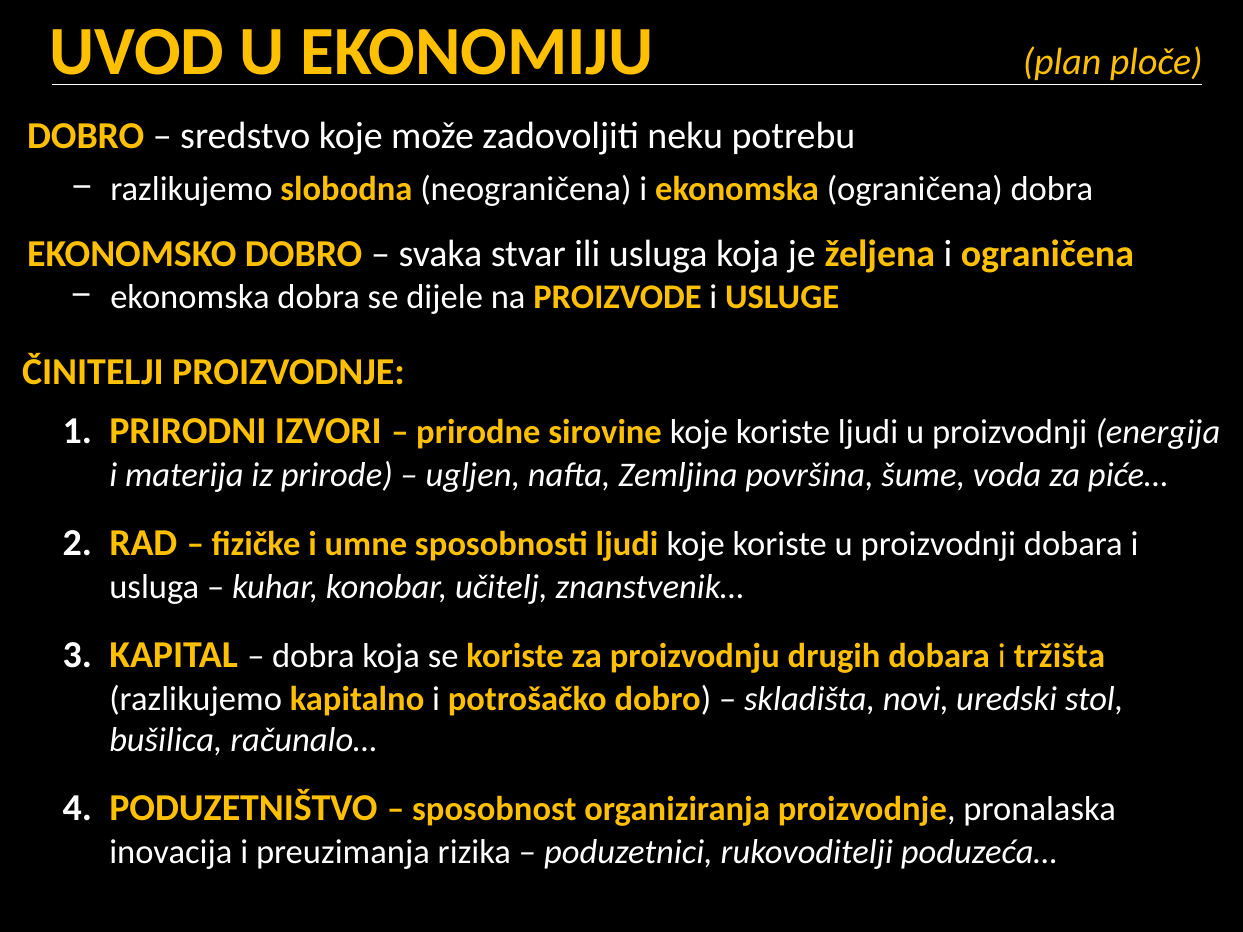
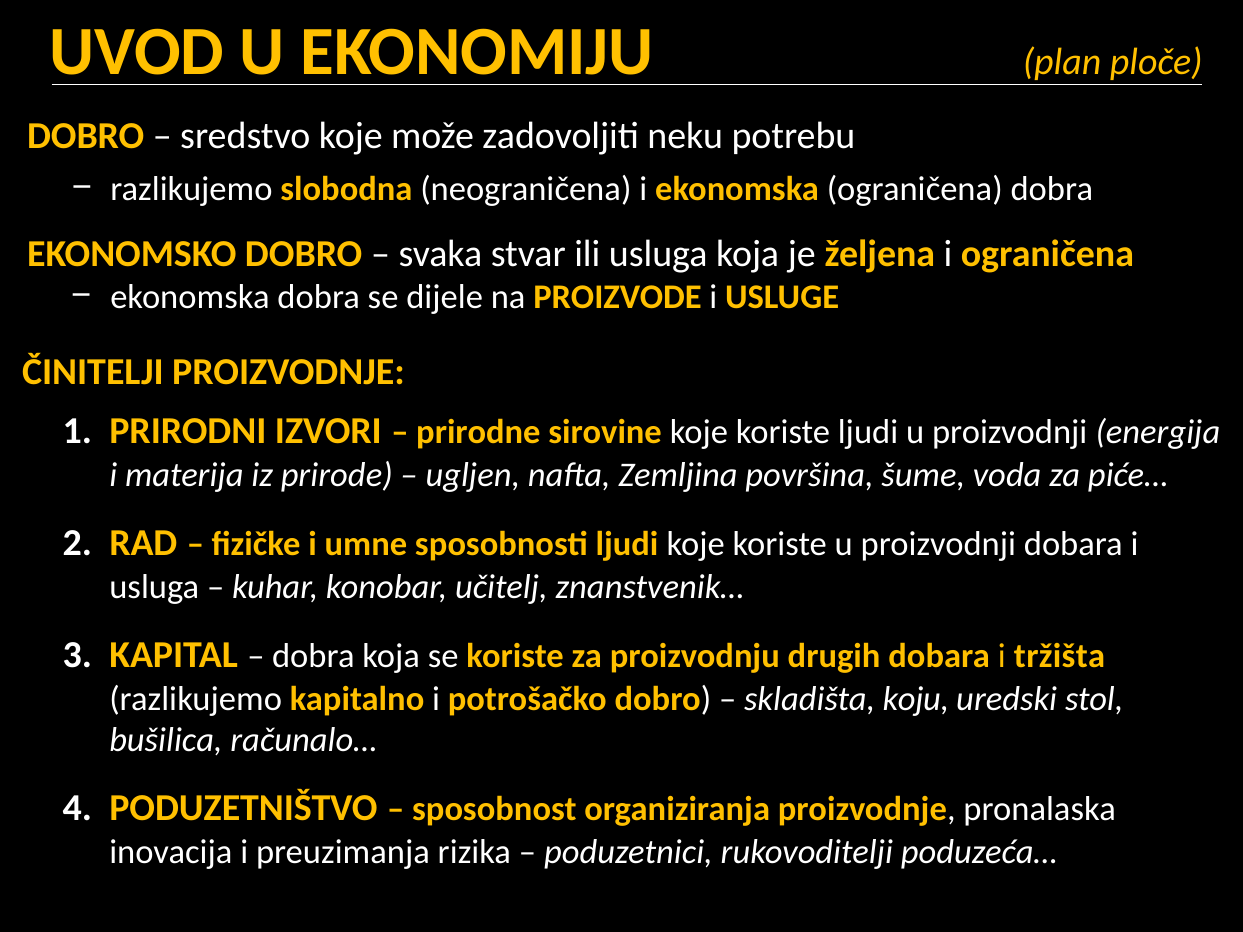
novi: novi -> koju (916, 699)
